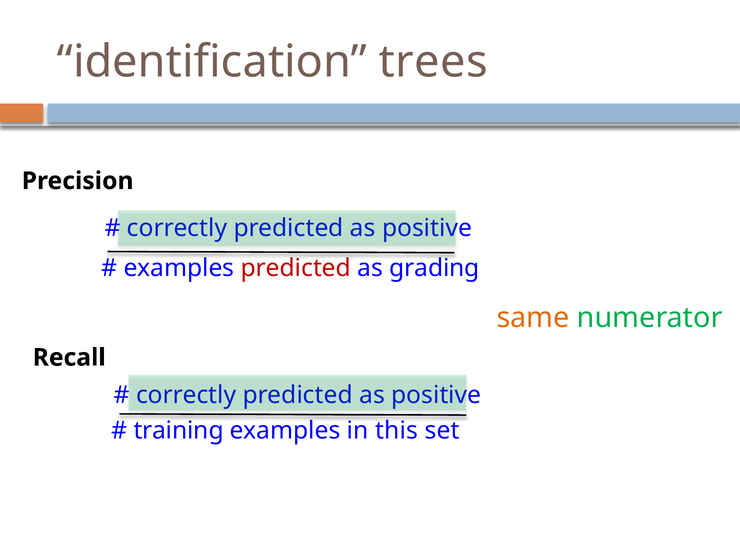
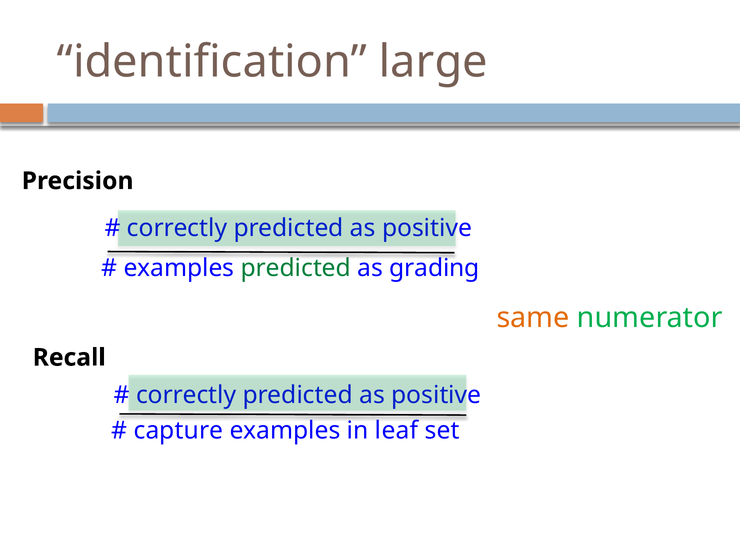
trees: trees -> large (433, 62)
predicted colour: red -> green (296, 268)
training: training -> capture (178, 431)
this: this -> leaf (397, 431)
